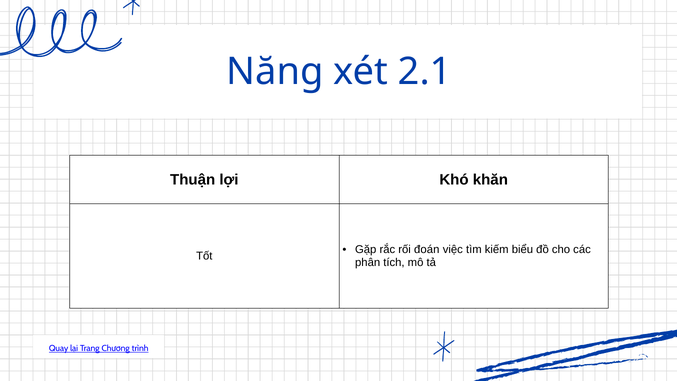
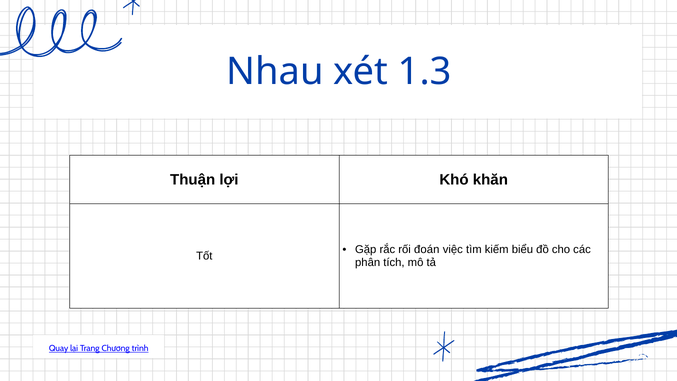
Năng: Năng -> Nhau (275, 72)
2.1: 2.1 -> 1.3 (425, 72)
